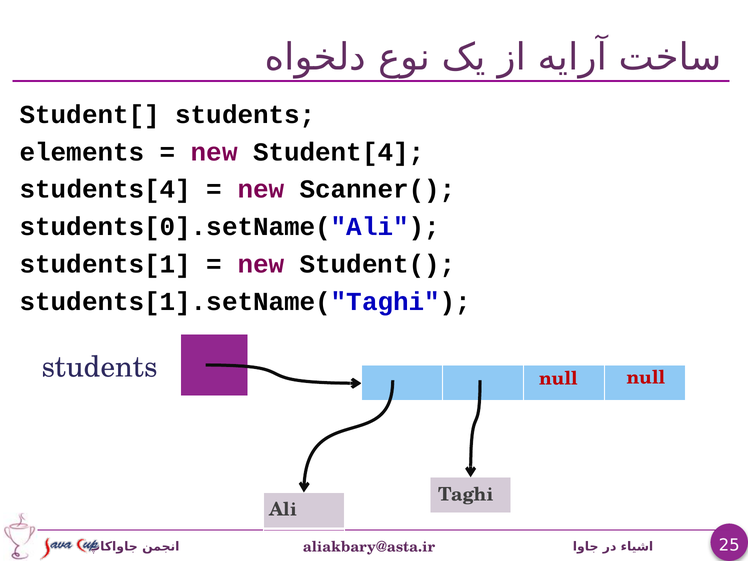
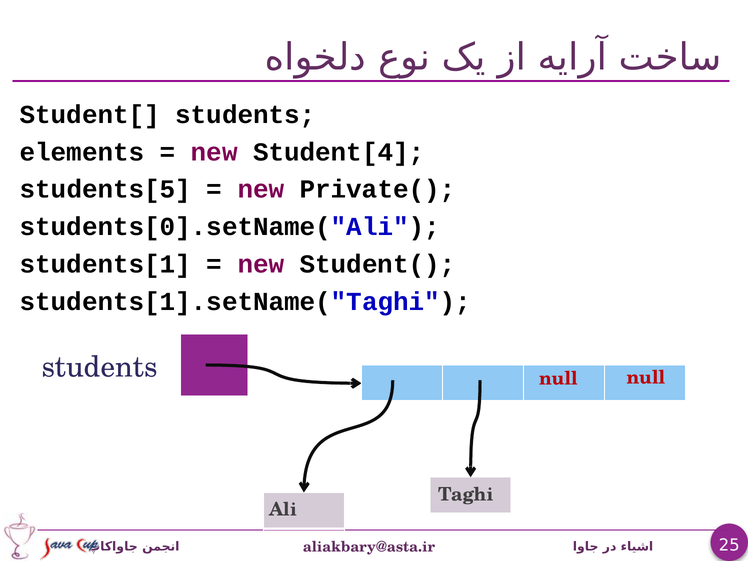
students[4: students[4 -> students[5 (105, 189)
Scanner(: Scanner( -> Private( (378, 189)
